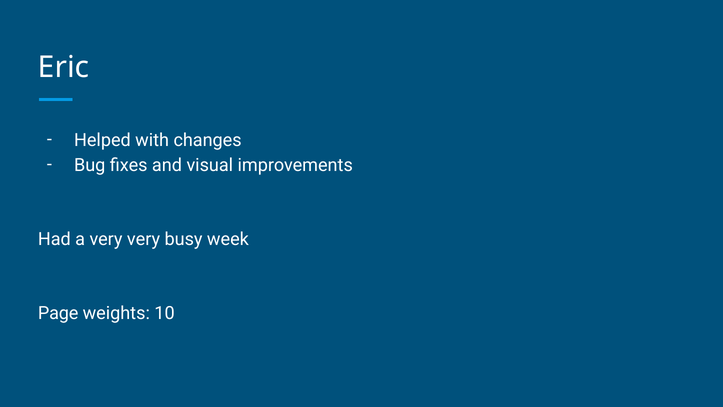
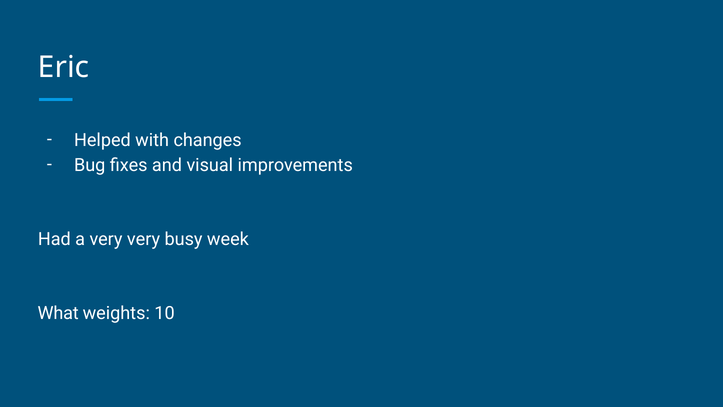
Page: Page -> What (58, 313)
